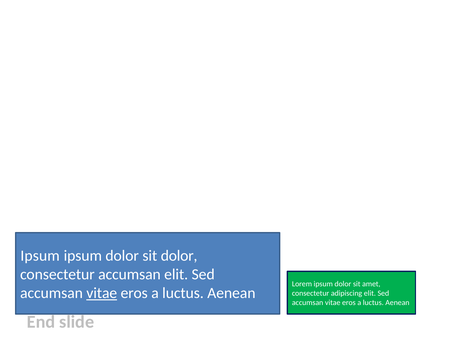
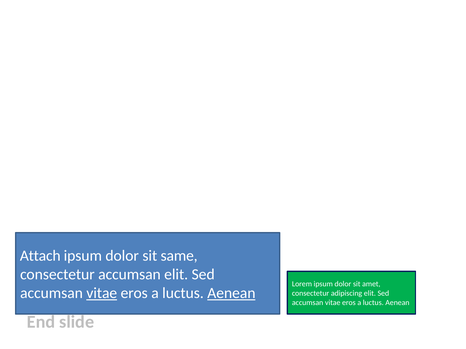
Ipsum: Ipsum -> Attach (40, 256)
sit dolor: dolor -> same (179, 256)
Aenean underline: none -> present (231, 293)
